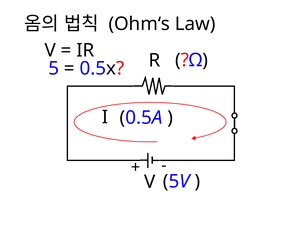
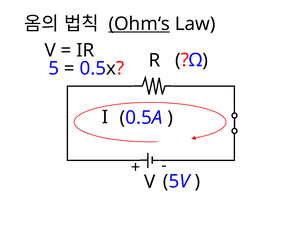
Ohm‘s underline: none -> present (139, 24)
